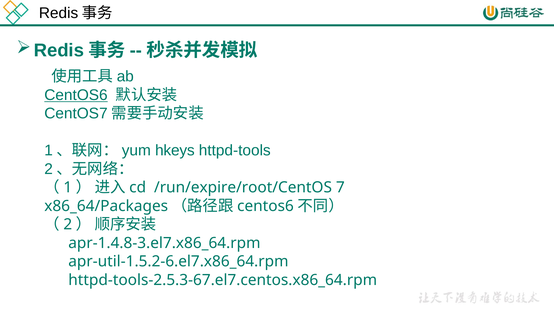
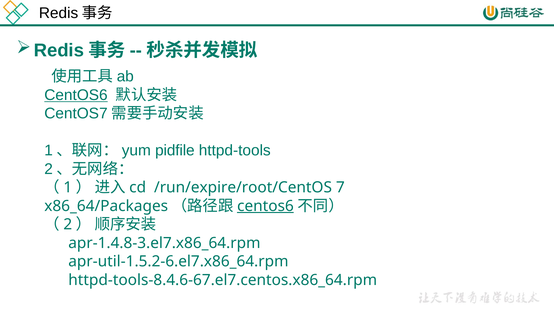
hkeys: hkeys -> pidfile (175, 150)
centos6 underline: none -> present (265, 206)
httpd-tools-2.5.3-67.el7.centos.x86_64.rpm: httpd-tools-2.5.3-67.el7.centos.x86_64.rpm -> httpd-tools-8.4.6-67.el7.centos.x86_64.rpm (223, 280)
